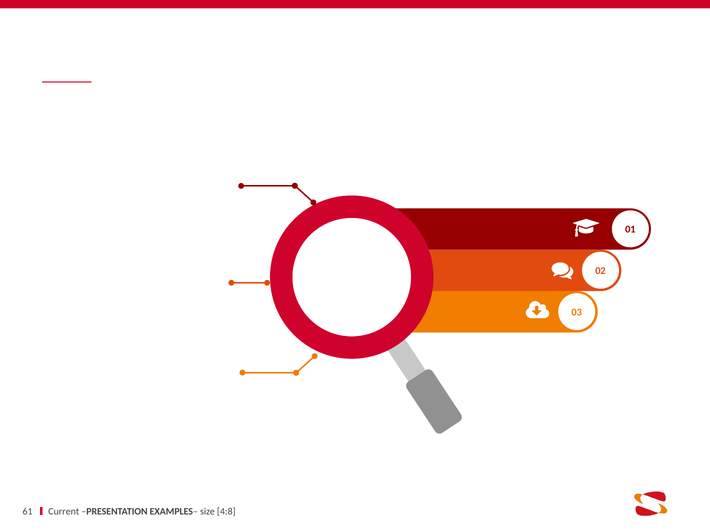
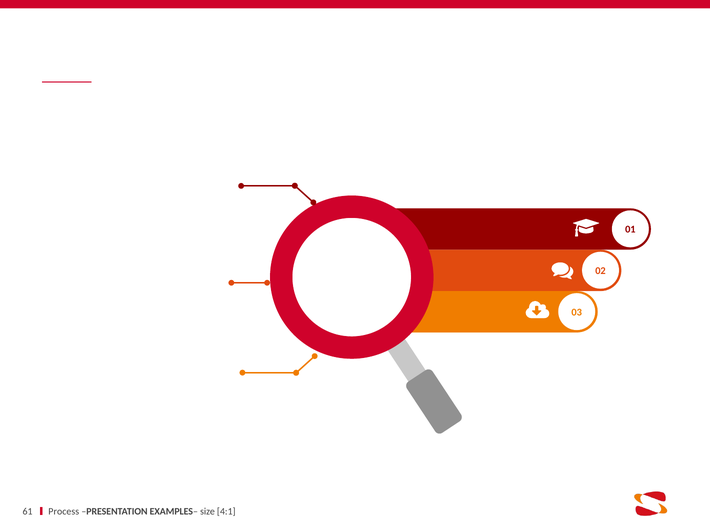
Current: Current -> Process (64, 512)
4:8: 4:8 -> 4:1 (226, 512)
